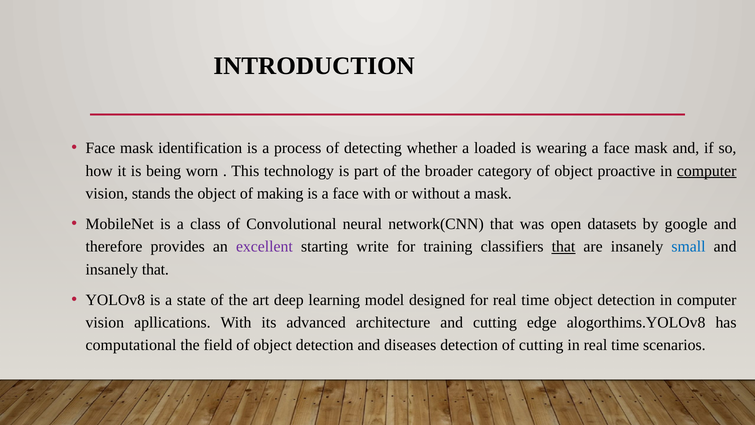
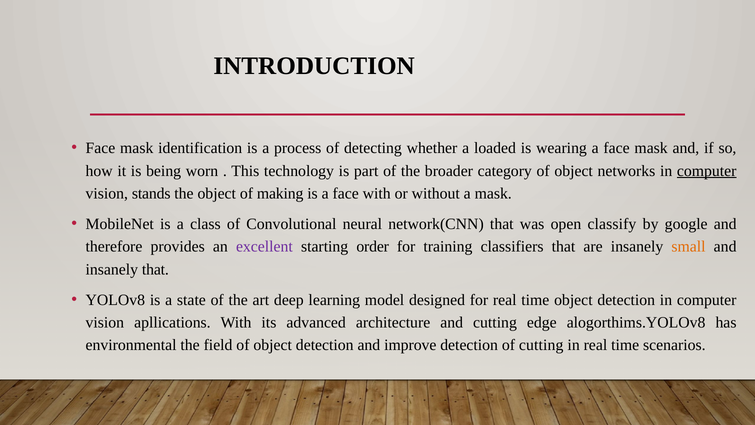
proactive: proactive -> networks (626, 171)
datasets: datasets -> classify (612, 224)
write: write -> order (373, 247)
that underline: present -> none (563, 247)
small colour: blue -> orange (689, 247)
computational: computational -> environmental (131, 345)
diseases: diseases -> improve (410, 345)
